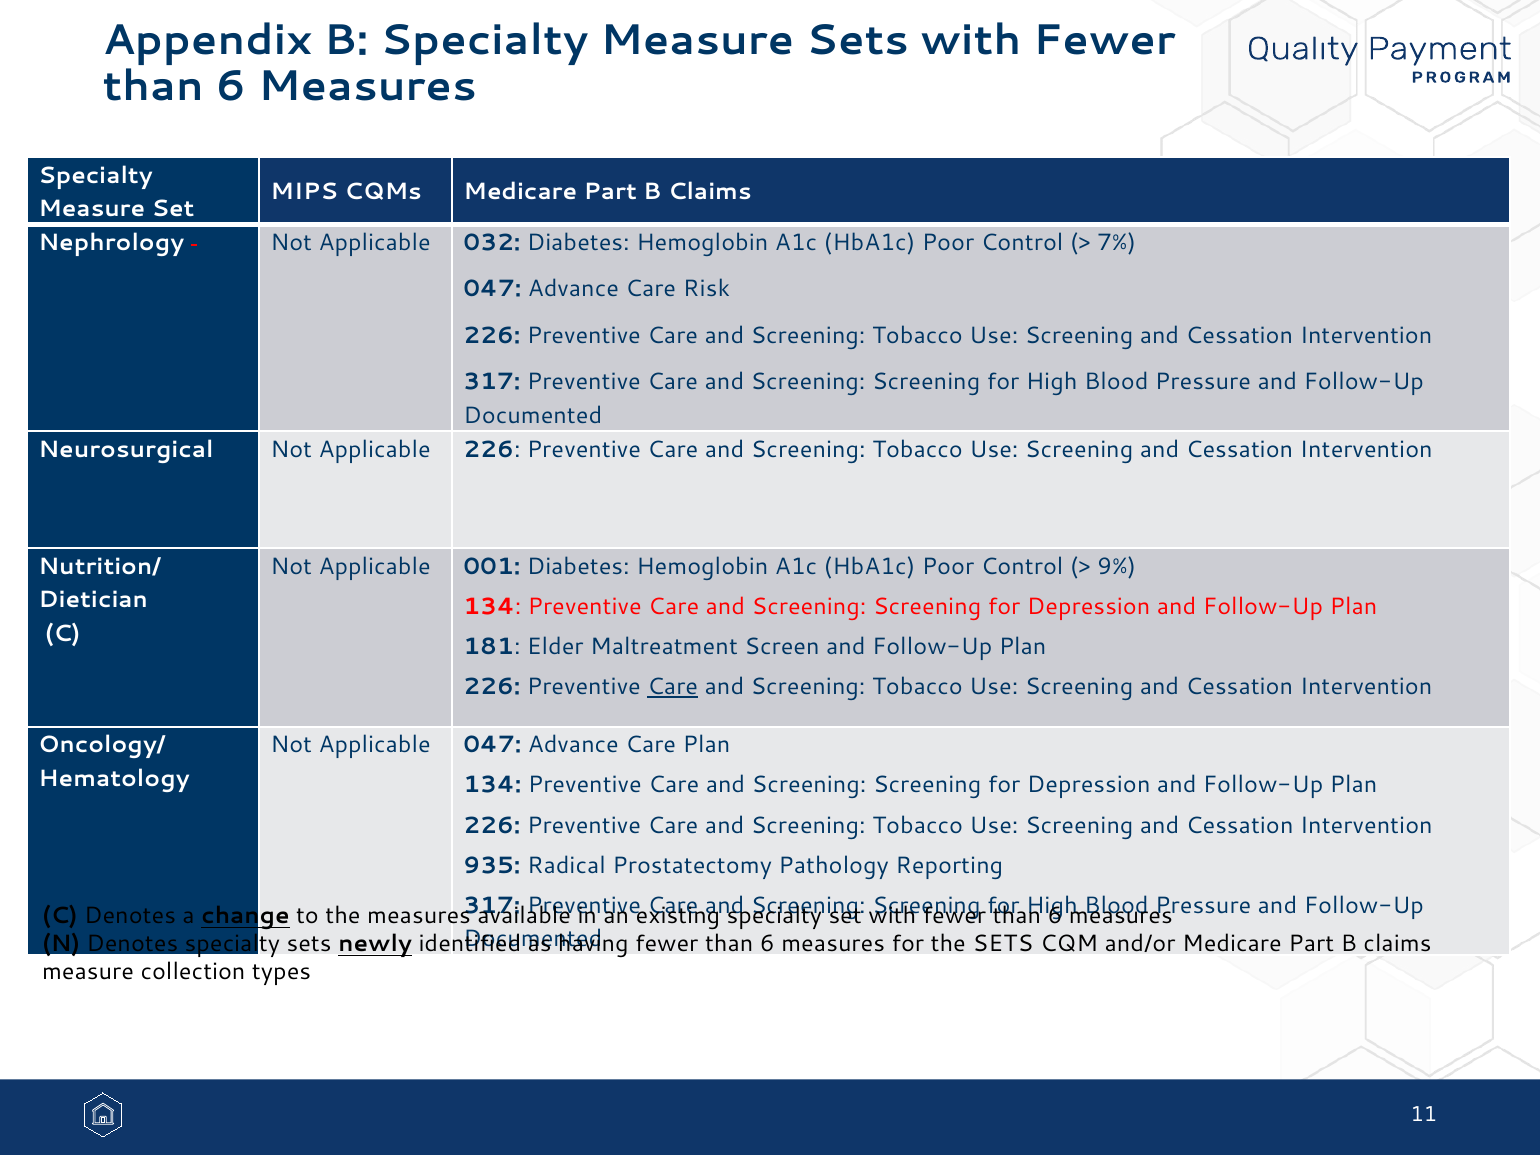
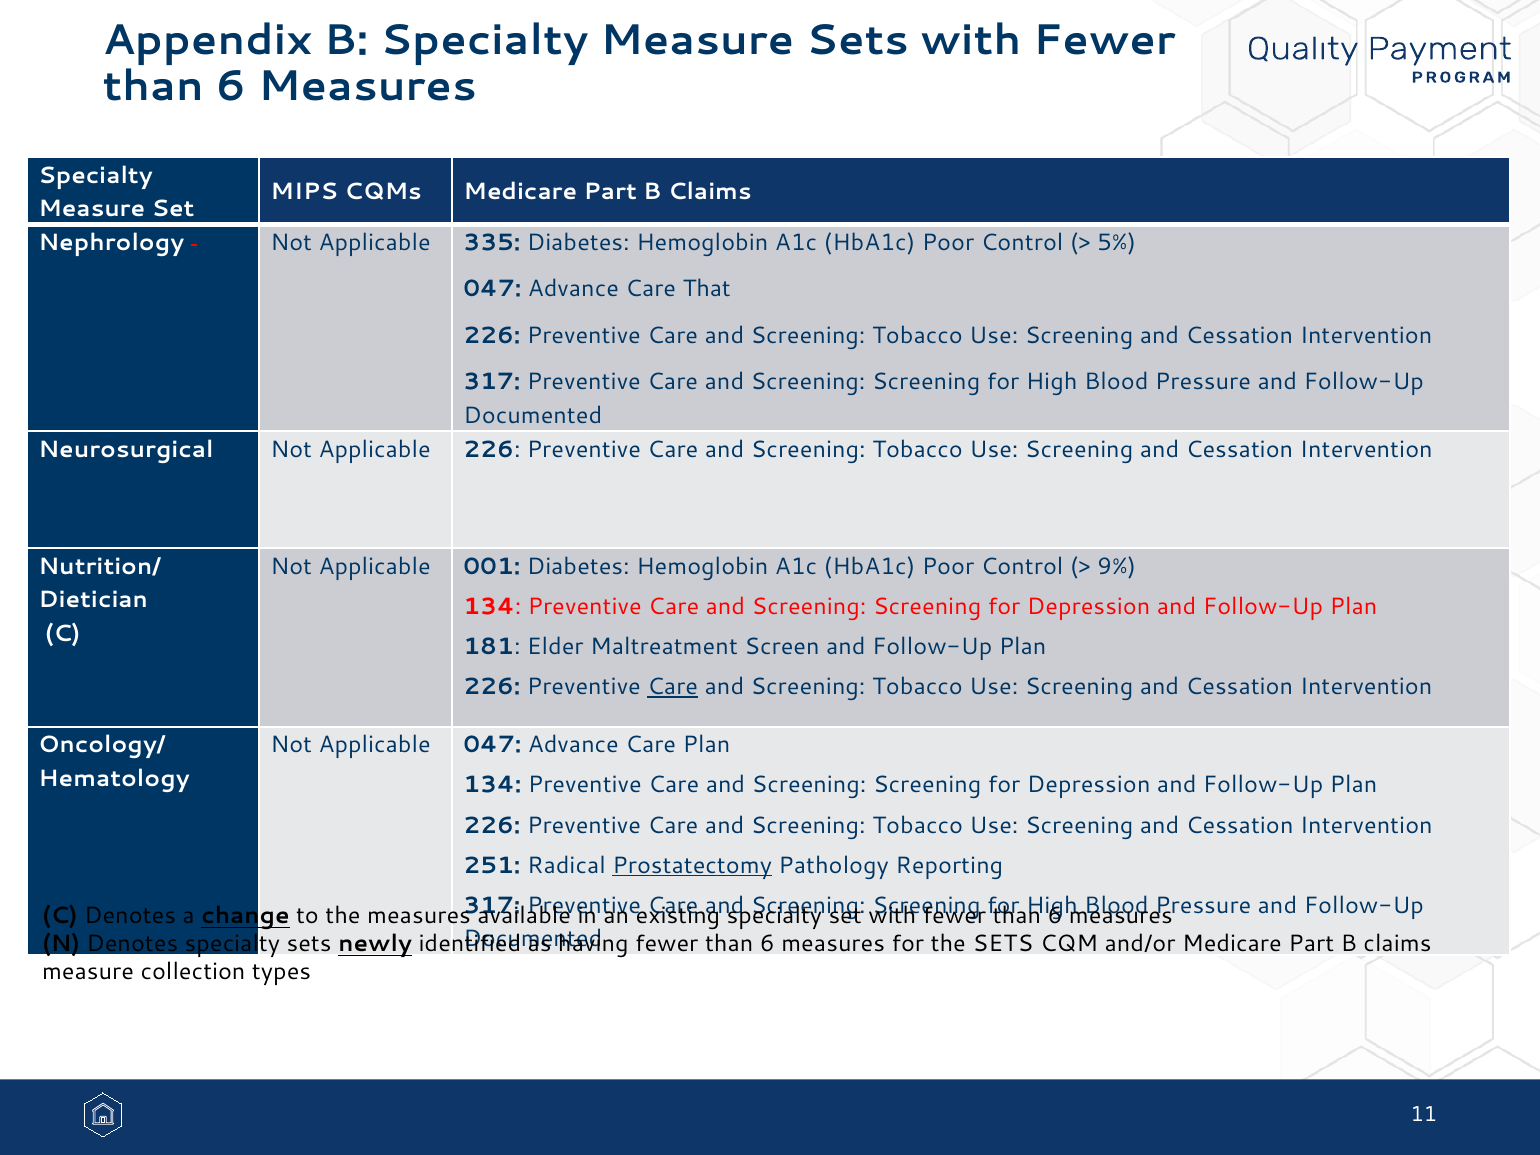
032: 032 -> 335 (492, 243)
7%: 7% -> 5% (1117, 243)
Risk: Risk -> That (707, 289)
935: 935 -> 251 (492, 865)
Prostatectomy underline: none -> present (692, 865)
